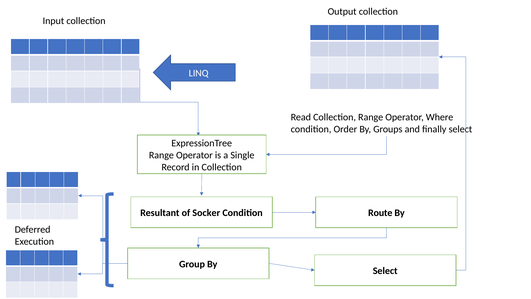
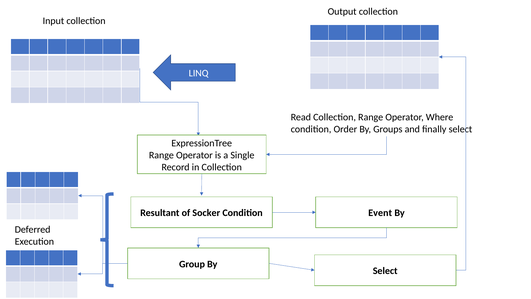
Route: Route -> Event (380, 213)
